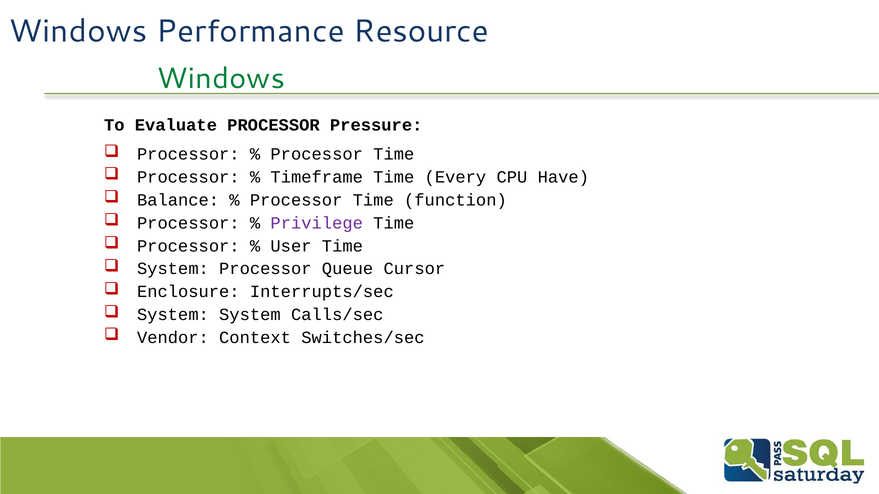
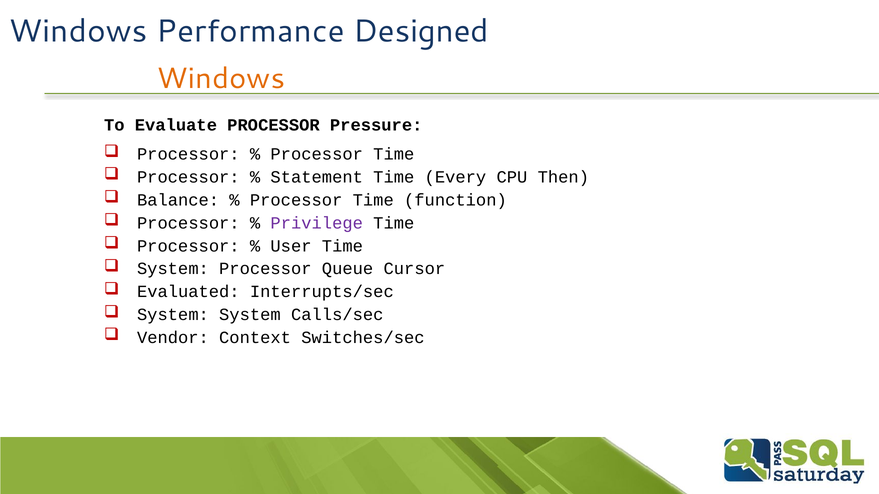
Resource: Resource -> Designed (421, 31)
Windows colour: green -> orange (221, 79)
Timeframe: Timeframe -> Statement (317, 177)
Have: Have -> Then (563, 177)
Enclosure: Enclosure -> Evaluated (188, 292)
